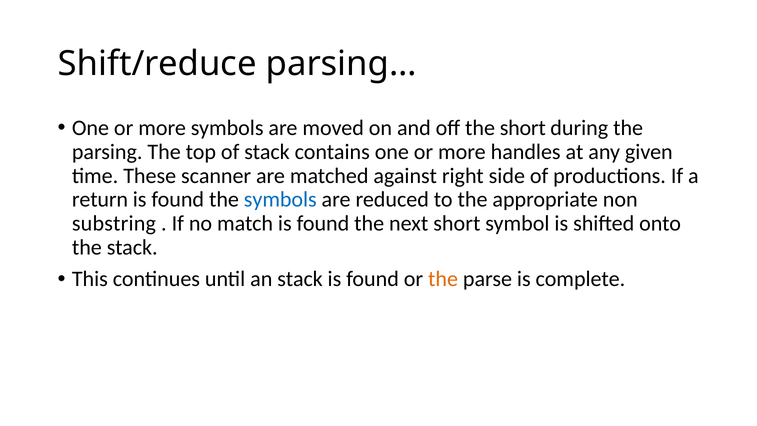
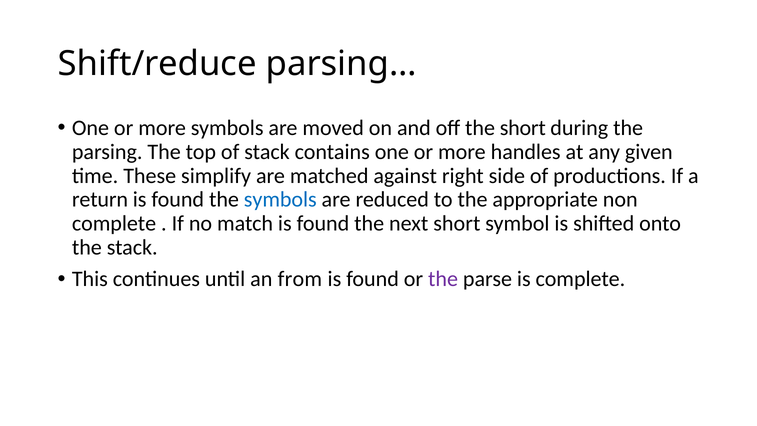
scanner: scanner -> simplify (216, 176)
substring: substring -> complete (114, 223)
an stack: stack -> from (300, 279)
the colour: orange -> purple (443, 279)
